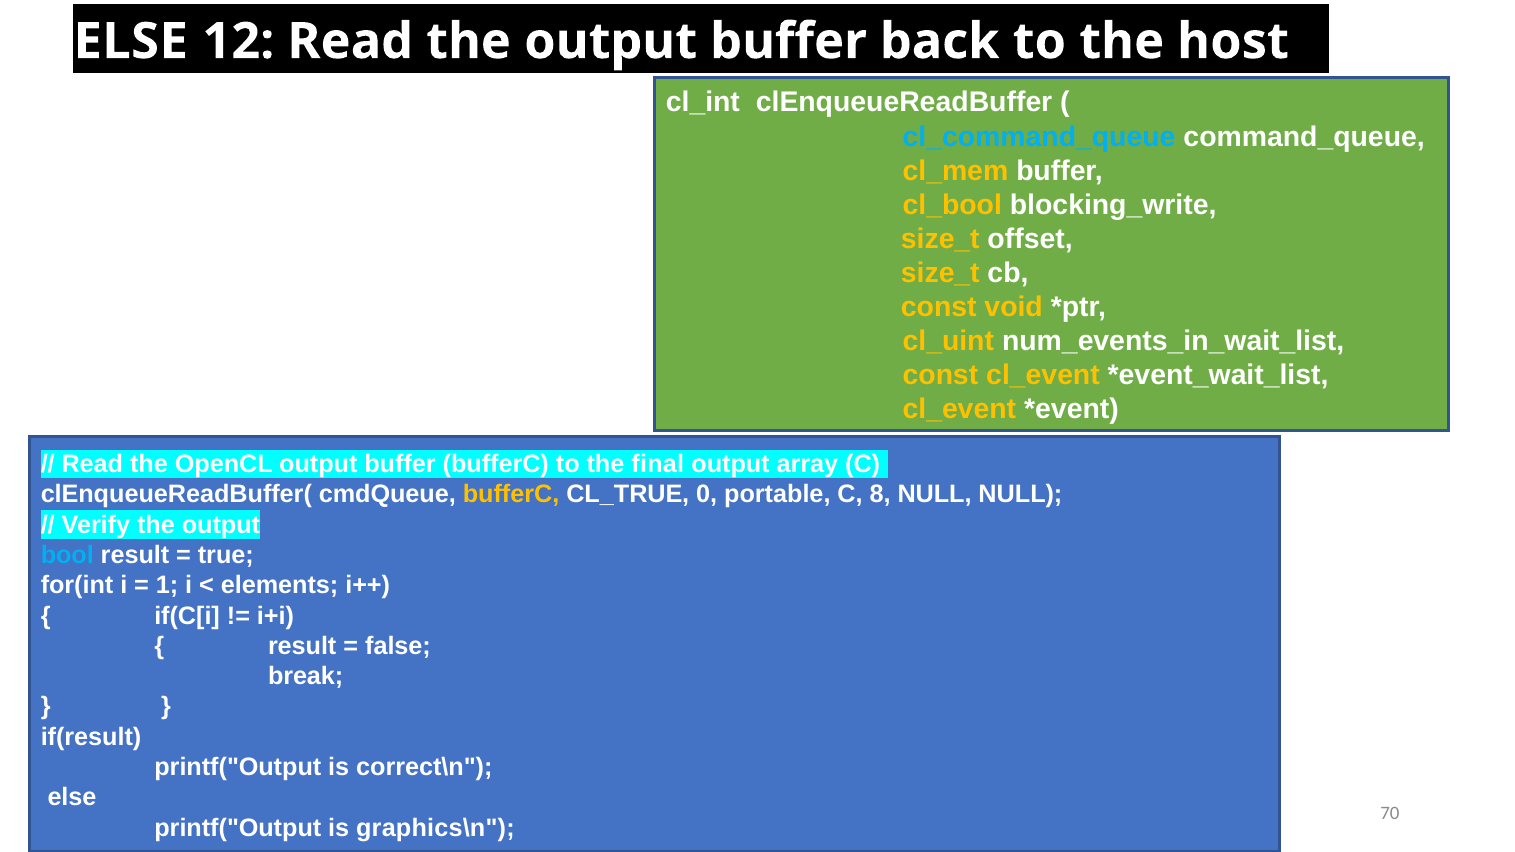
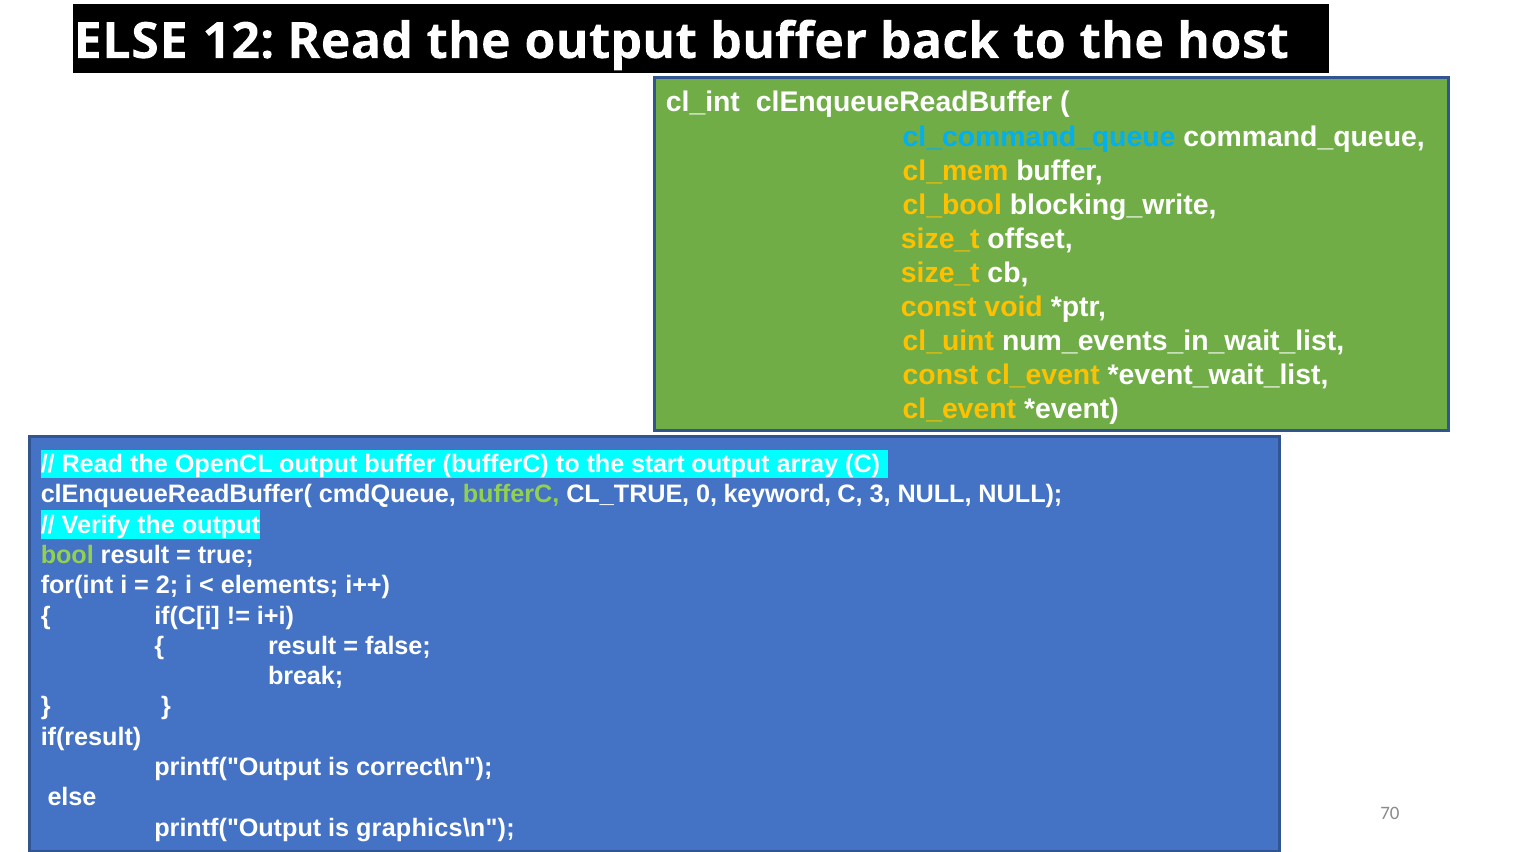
final: final -> start (658, 464)
bufferC colour: yellow -> light green (511, 495)
portable: portable -> keyword (777, 495)
8: 8 -> 3 (880, 495)
bool colour: light blue -> light green (67, 555)
1: 1 -> 2 (167, 586)
